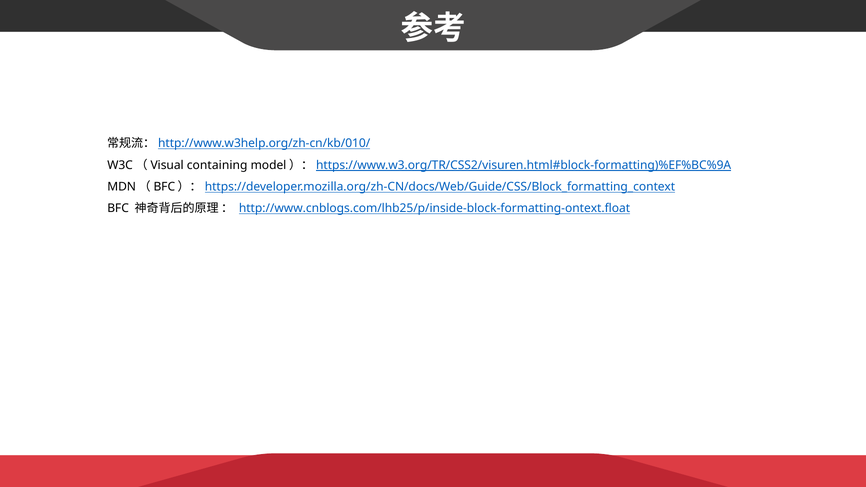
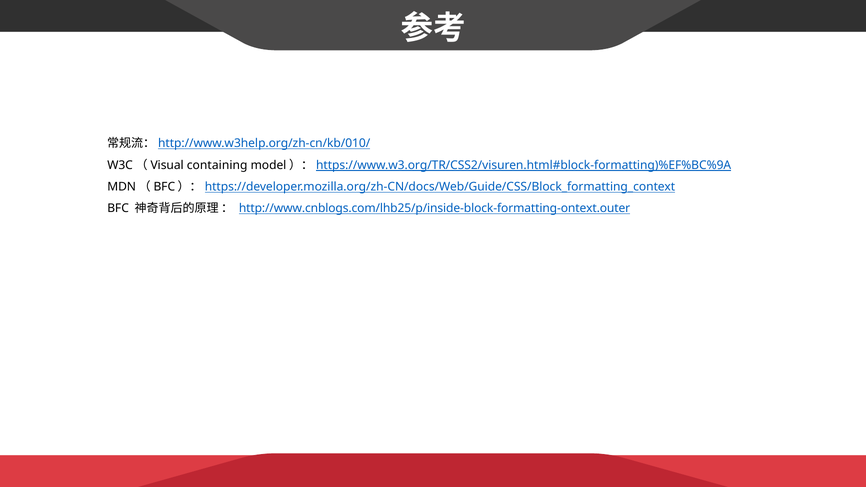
http://www.cnblogs.com/lhb25/p/inside-block-formatting-ontext.float: http://www.cnblogs.com/lhb25/p/inside-block-formatting-ontext.float -> http://www.cnblogs.com/lhb25/p/inside-block-formatting-ontext.outer (435, 208)
